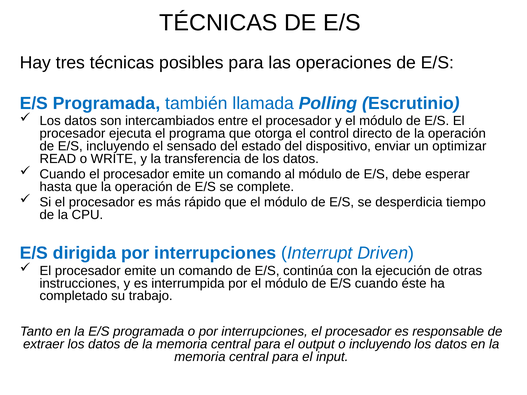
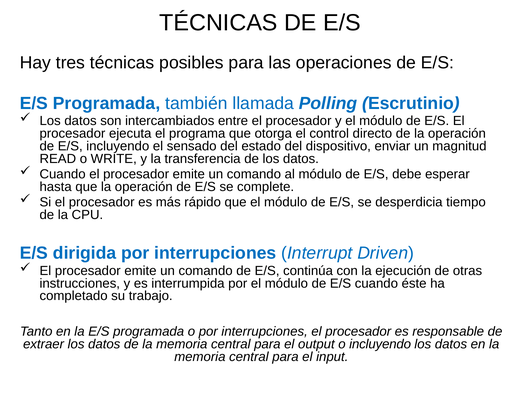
optimizar: optimizar -> magnitud (459, 146)
